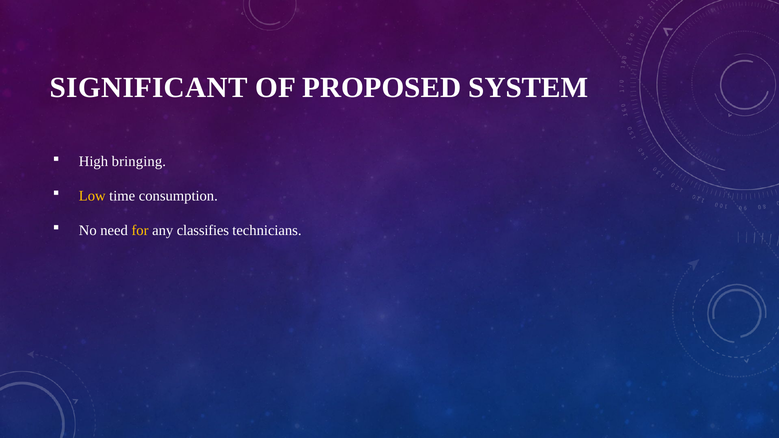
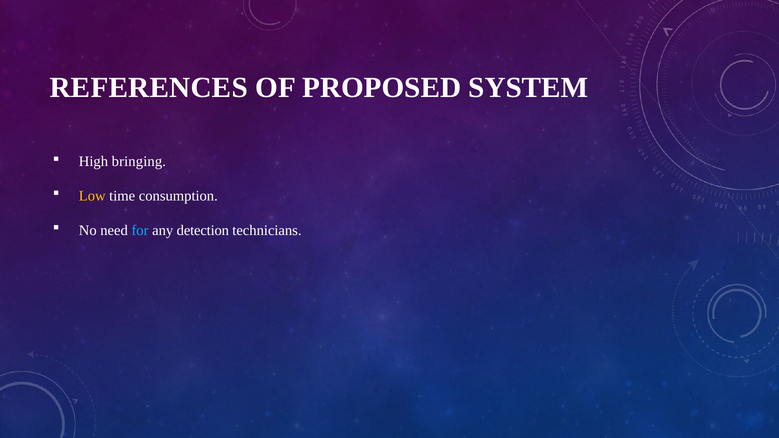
SIGNIFICANT: SIGNIFICANT -> REFERENCES (149, 87)
for colour: yellow -> light blue (140, 231)
classifies: classifies -> detection (203, 231)
